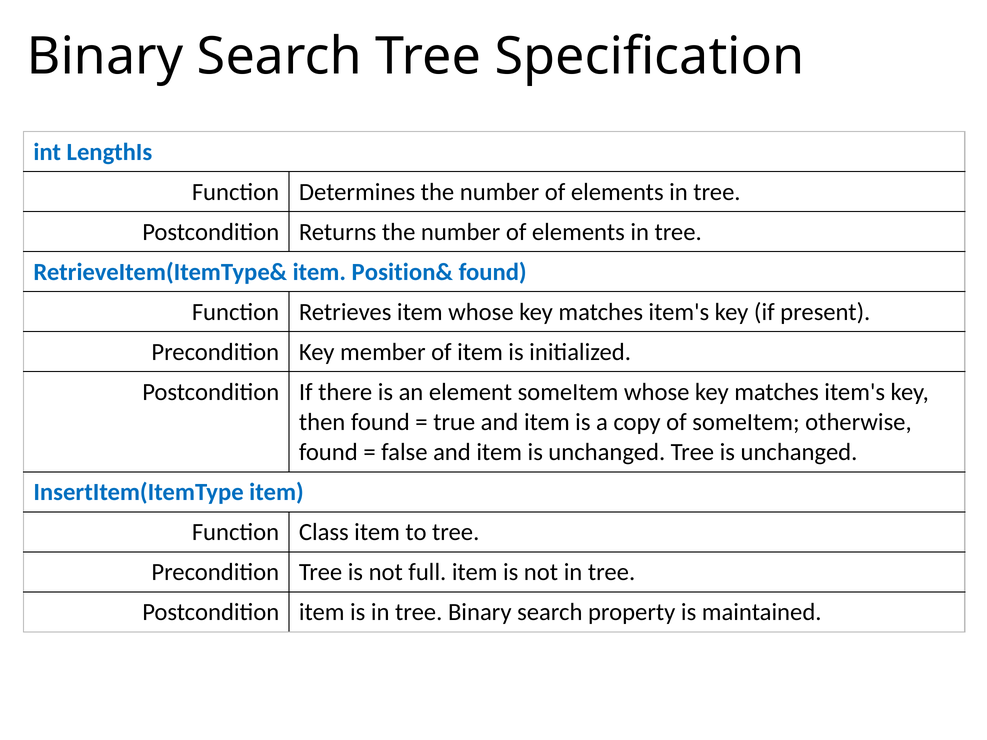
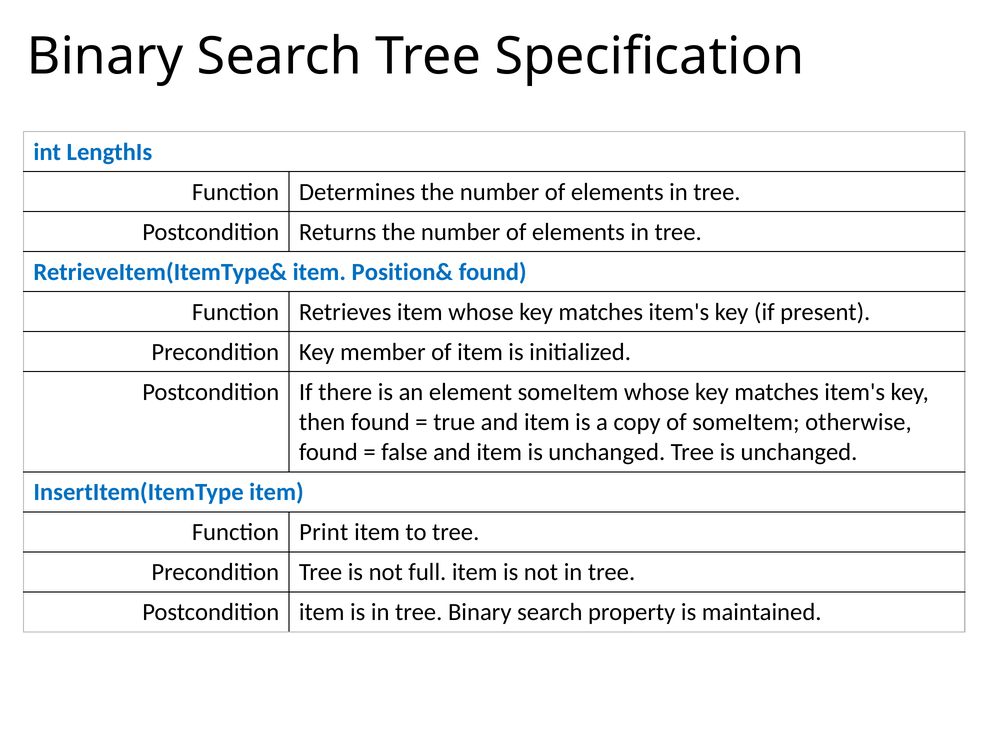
Class: Class -> Print (324, 532)
